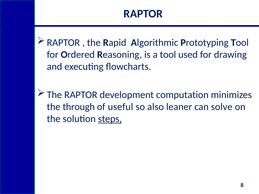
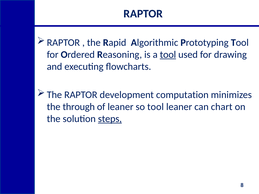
tool underline: none -> present (168, 55)
of useful: useful -> leaner (121, 107)
so also: also -> tool (156, 107)
solve: solve -> chart (222, 107)
